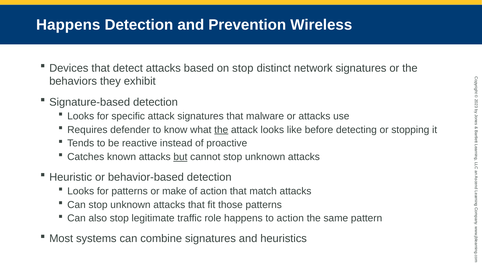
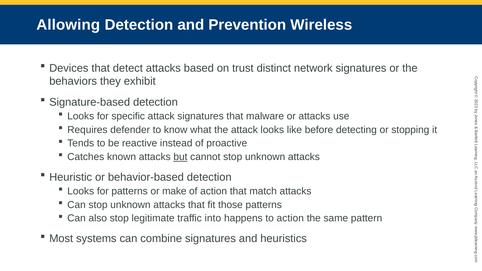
Happens: Happens -> Allowing (68, 25)
on stop: stop -> trust (243, 68)
the underline: present -> none (221, 130)
role: role -> into (213, 218)
